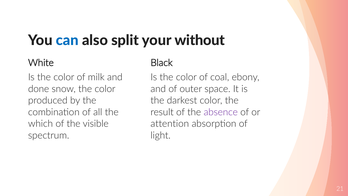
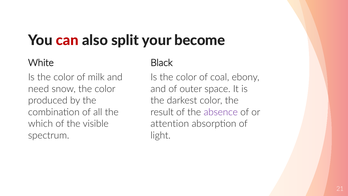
can colour: blue -> red (67, 40)
without: without -> become (200, 40)
done: done -> need (39, 89)
